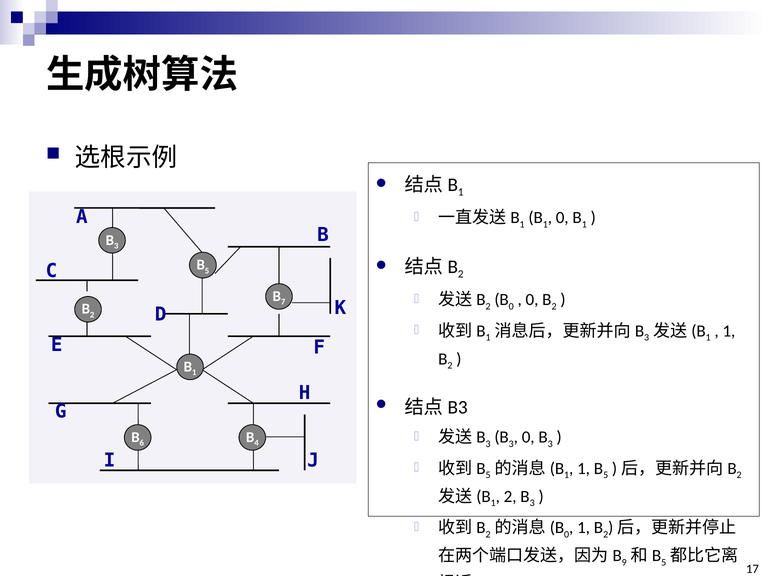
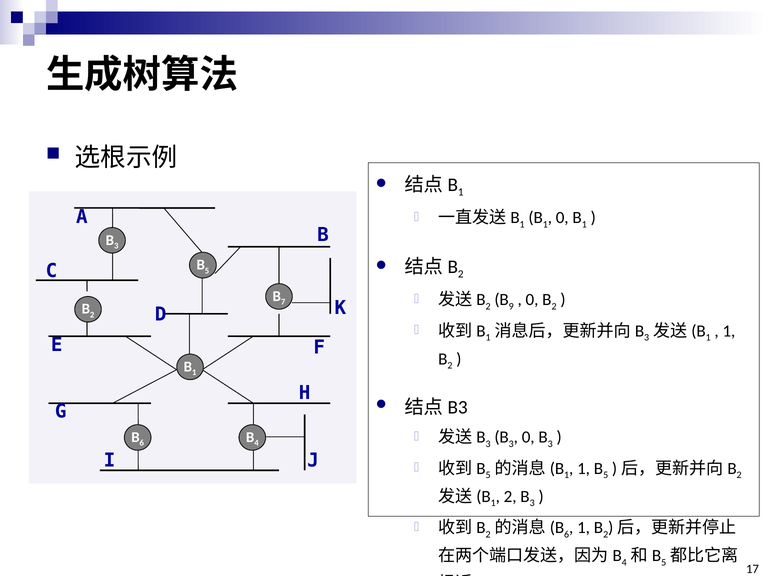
B 0: 0 -> 9 (511, 306)
0: 0 -> 6 (567, 534)
9: 9 -> 4 (624, 562)
